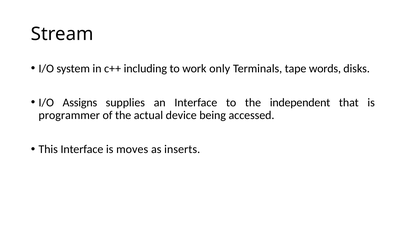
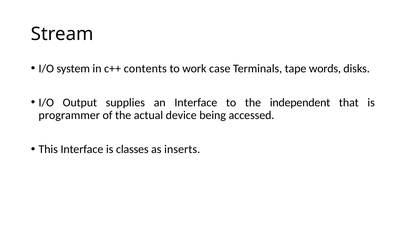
including: including -> contents (145, 69)
only: only -> case (220, 69)
Assigns: Assigns -> Output (80, 103)
moves: moves -> classes (132, 150)
